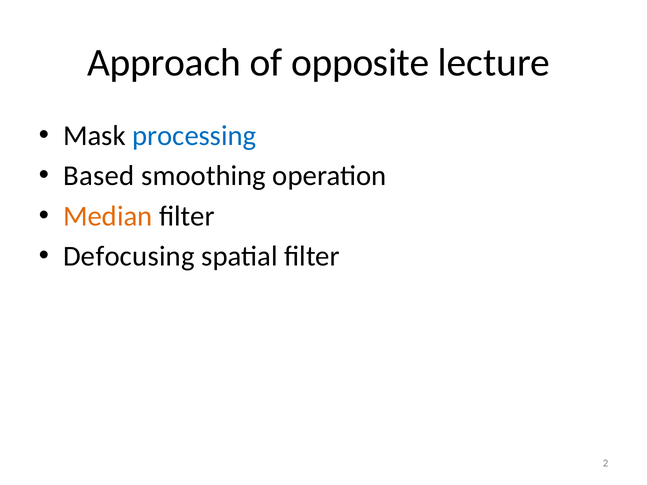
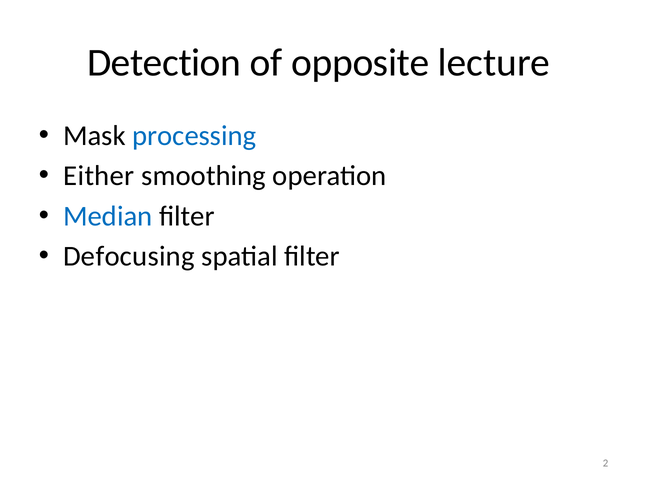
Approach: Approach -> Detection (164, 63)
Based: Based -> Either (99, 176)
Median colour: orange -> blue (108, 216)
